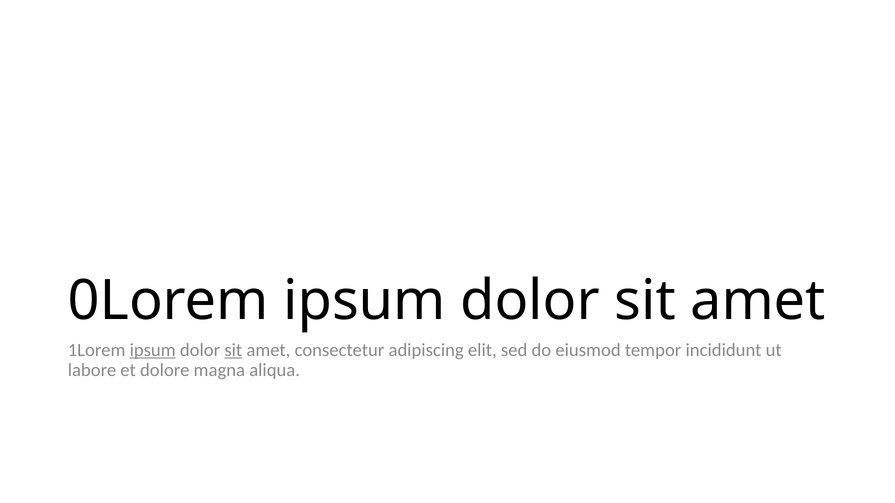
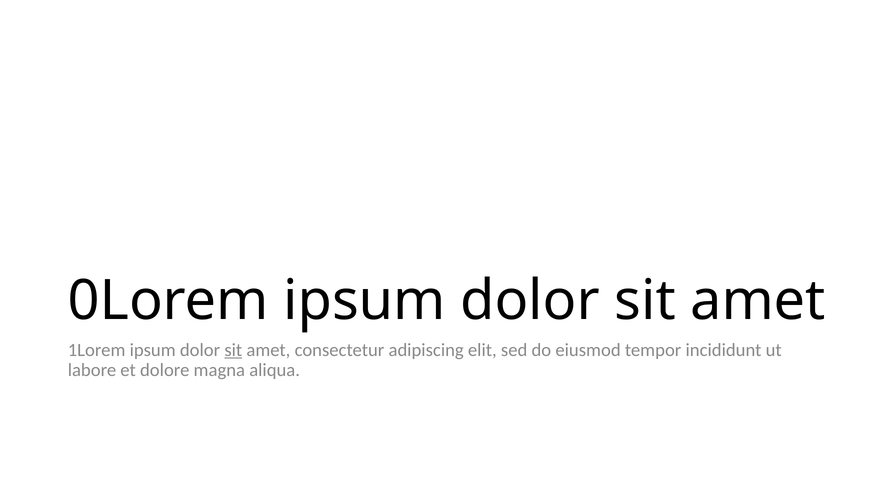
ipsum underline: present -> none (153, 350)
